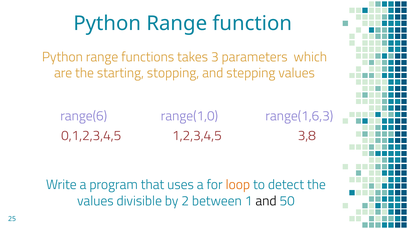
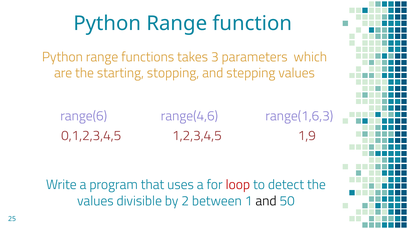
range(1,0: range(1,0 -> range(4,6 (189, 116)
3,8: 3,8 -> 1,9 (307, 136)
loop colour: orange -> red (238, 185)
